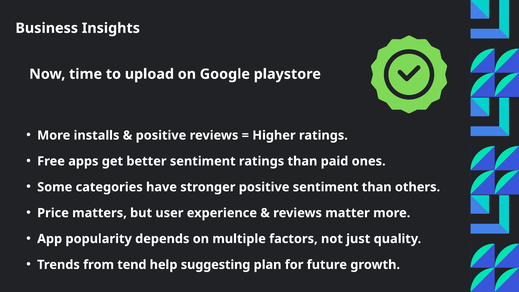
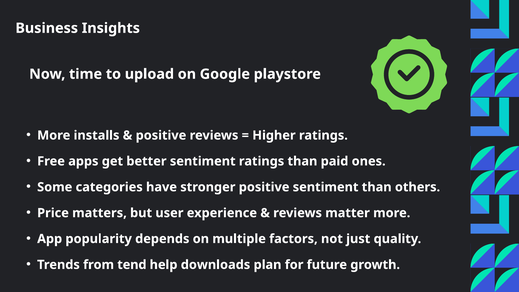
suggesting: suggesting -> downloads (216, 265)
